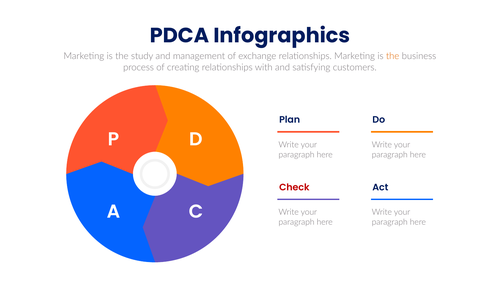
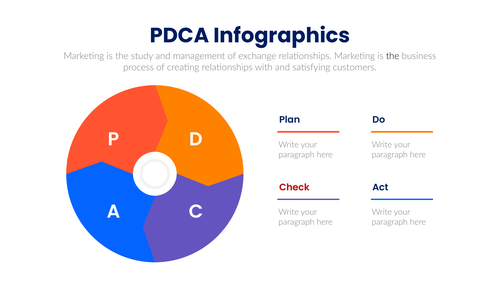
the colour: orange -> black (393, 56)
